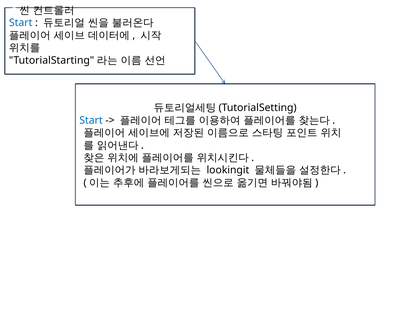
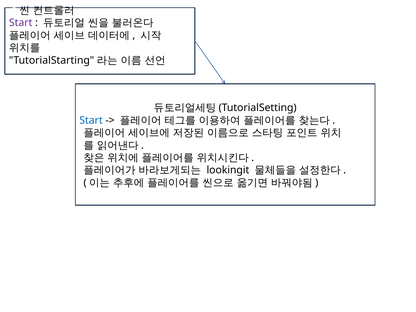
Start colour: blue -> purple (21, 23)
